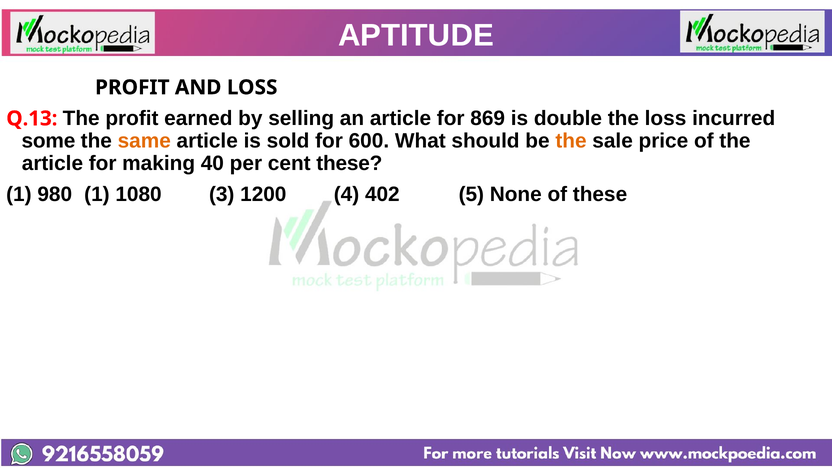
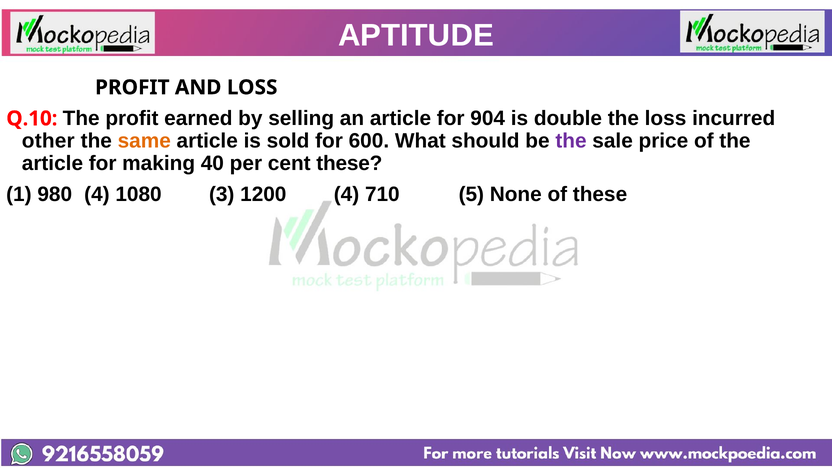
Q.13: Q.13 -> Q.10 (32, 119)
869: 869 -> 904 (488, 119)
some: some -> other (48, 141)
the colour: orange -> purple (571, 141)
980 1: 1 -> 4 (97, 195)
402: 402 -> 710 (382, 195)
